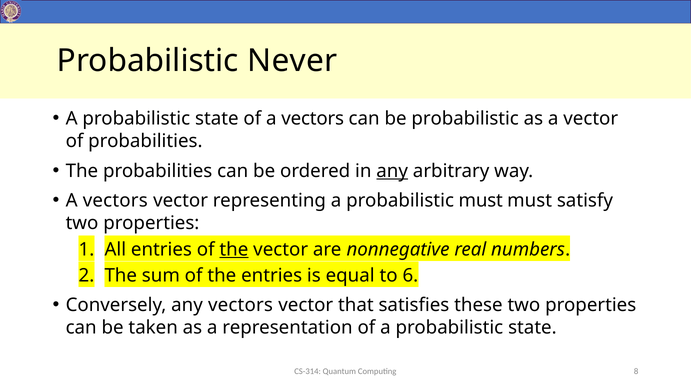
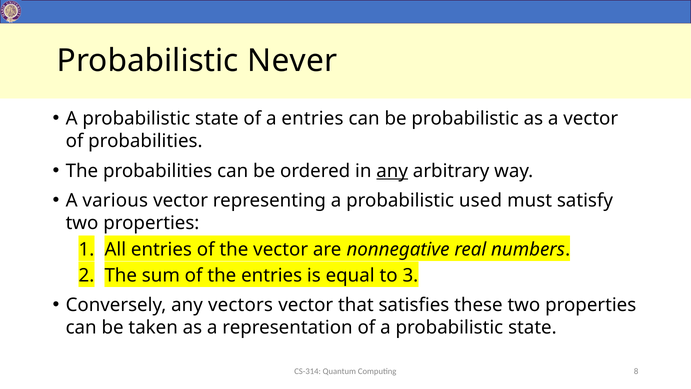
of a vectors: vectors -> entries (313, 119)
vectors: vectors -> various (115, 201)
probabilistic must: must -> used (481, 201)
the underline: present -> none (234, 249)
6: 6 -> 3 (410, 275)
